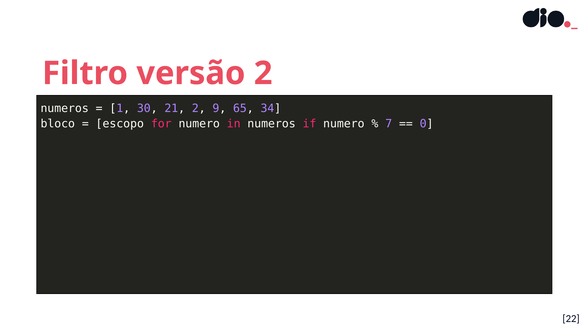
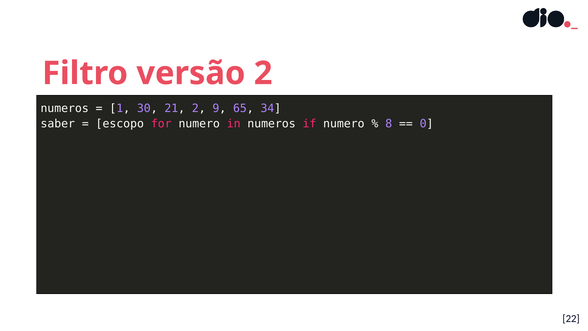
bloco: bloco -> saber (58, 124)
7: 7 -> 8 (389, 124)
